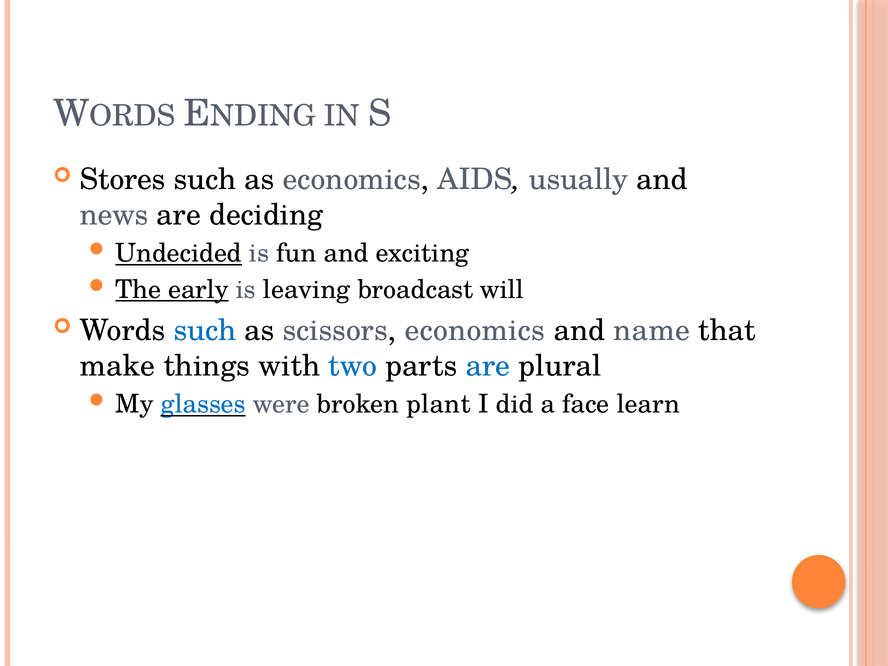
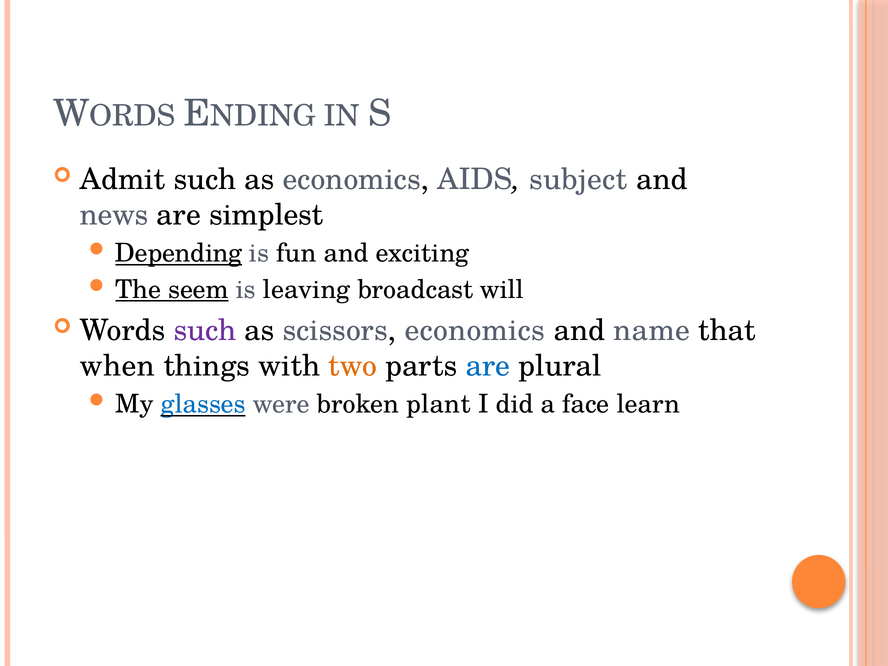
Stores: Stores -> Admit (123, 180)
usually: usually -> subject (578, 180)
deciding: deciding -> simplest (266, 215)
Undecided: Undecided -> Depending (179, 253)
early: early -> seem (199, 290)
such colour: blue -> purple (205, 331)
make: make -> when (117, 366)
two colour: blue -> orange (353, 366)
